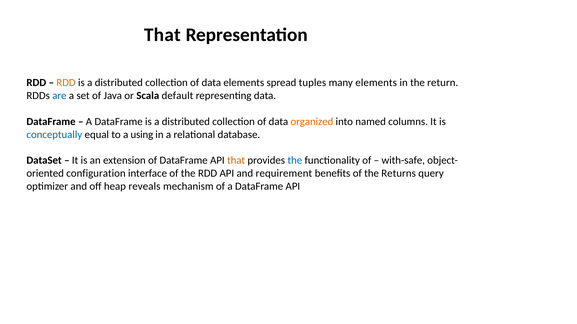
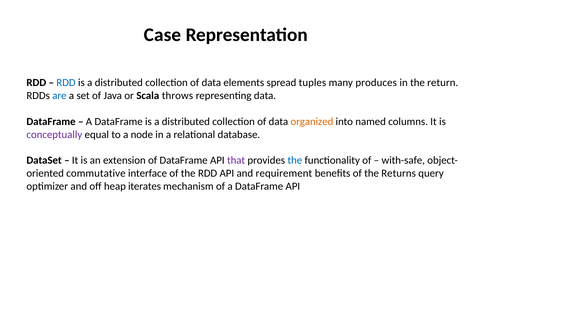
That: That -> Case (163, 35)
RDD colour: orange -> blue (66, 83)
many elements: elements -> produces (376, 83)
default: default -> throws (177, 96)
conceptually colour: blue -> purple (54, 135)
using: using -> node (142, 135)
that colour: orange -> purple (236, 161)
configuration: configuration -> commutative (96, 174)
reveals: reveals -> iterates (145, 187)
